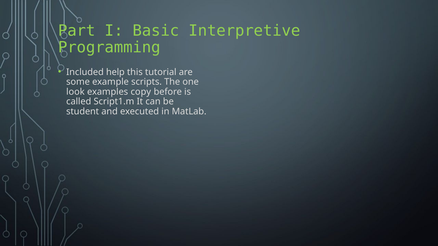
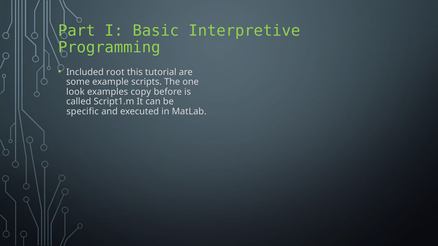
help: help -> root (115, 72)
student: student -> specific (83, 112)
